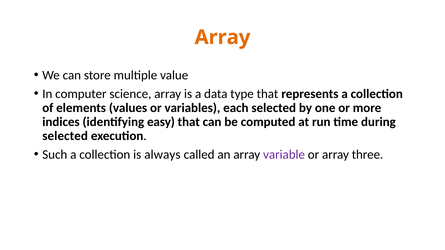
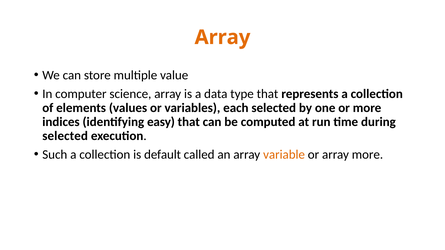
always: always -> default (163, 155)
variable colour: purple -> orange (284, 155)
array three: three -> more (367, 155)
